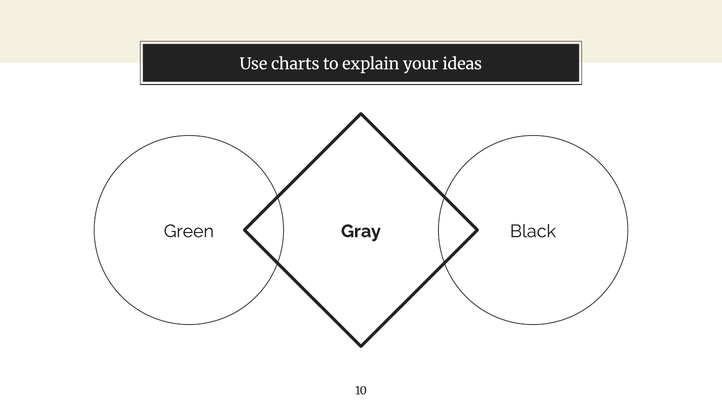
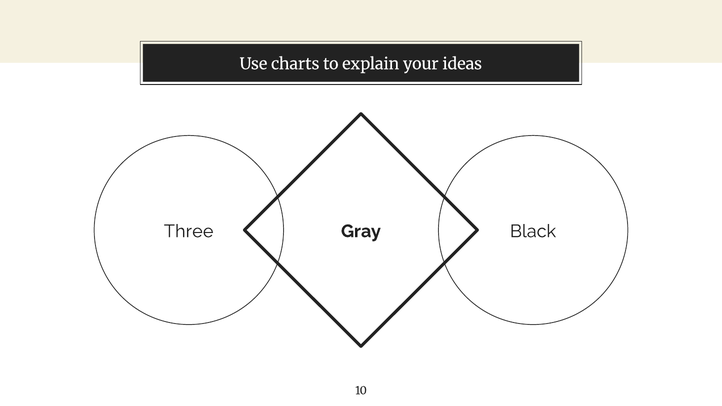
Green: Green -> Three (189, 231)
